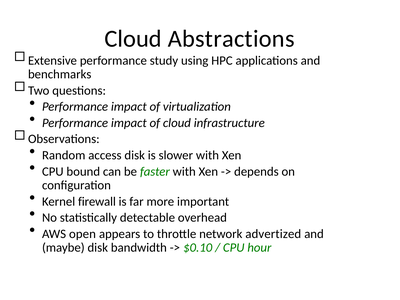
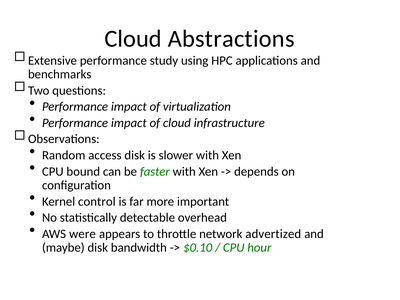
firewall: firewall -> control (97, 201)
open: open -> were (82, 234)
